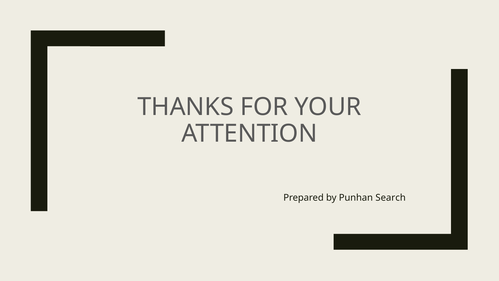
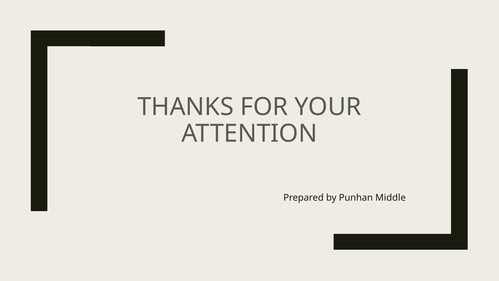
Search: Search -> Middle (391, 197)
